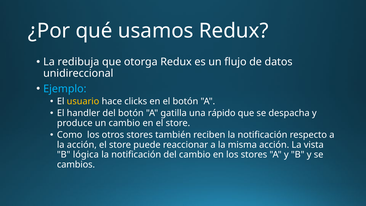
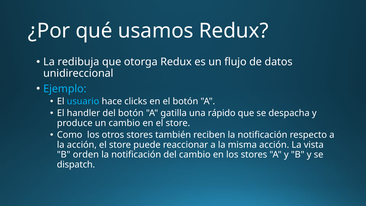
usuario colour: yellow -> light blue (83, 101)
lógica: lógica -> orden (86, 155)
cambios: cambios -> dispatch (76, 164)
